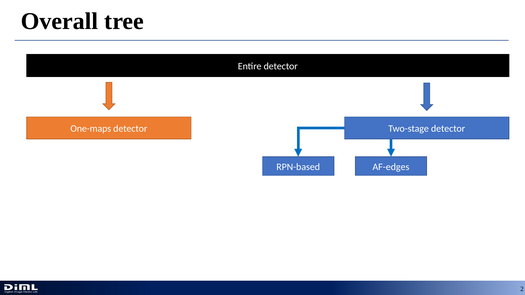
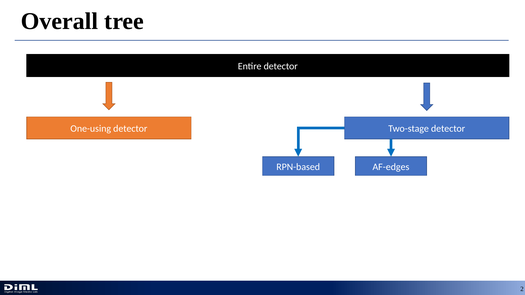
One-maps: One-maps -> One-using (91, 129)
